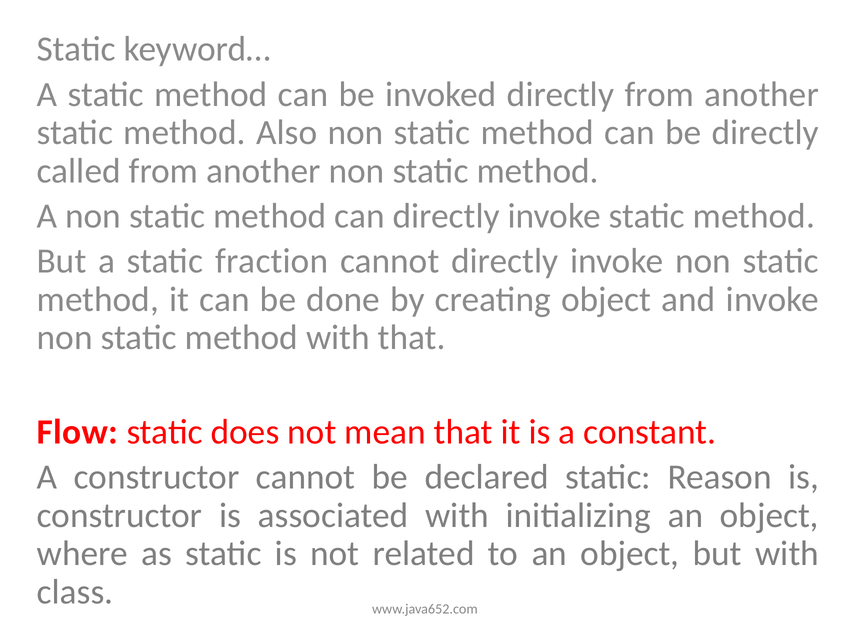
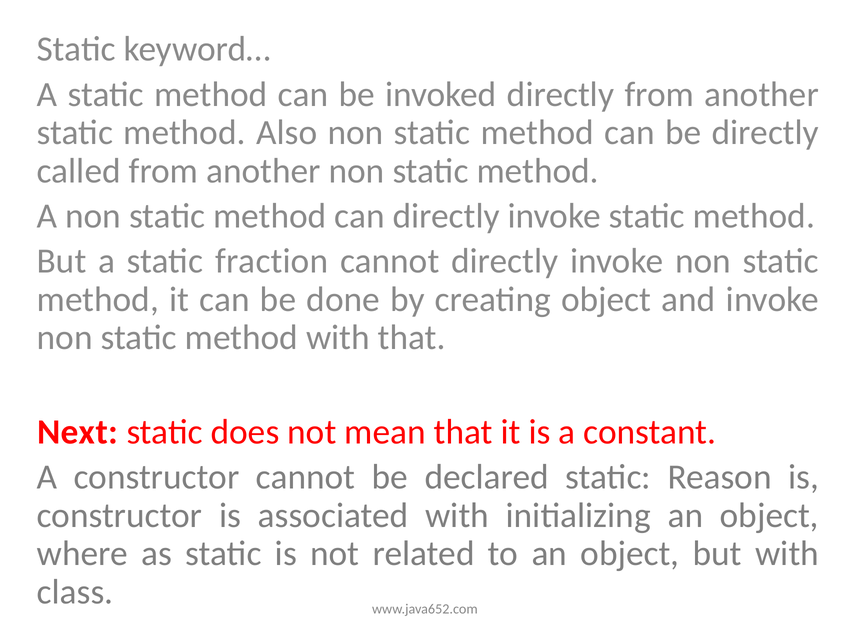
Flow: Flow -> Next (77, 432)
